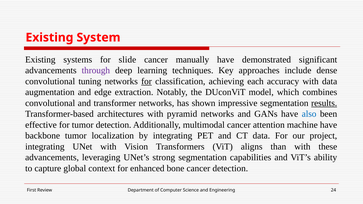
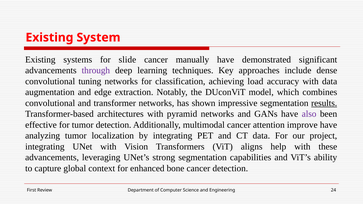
for underline: present -> none (147, 81)
each: each -> load (255, 81)
also colour: blue -> purple (309, 114)
machine: machine -> improve (302, 125)
backbone: backbone -> analyzing (43, 136)
than: than -> help (278, 147)
